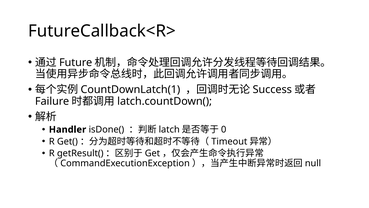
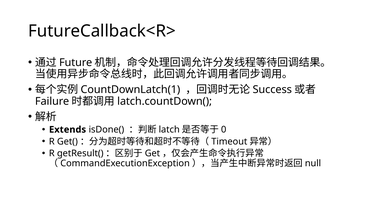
Handler: Handler -> Extends (68, 129)
